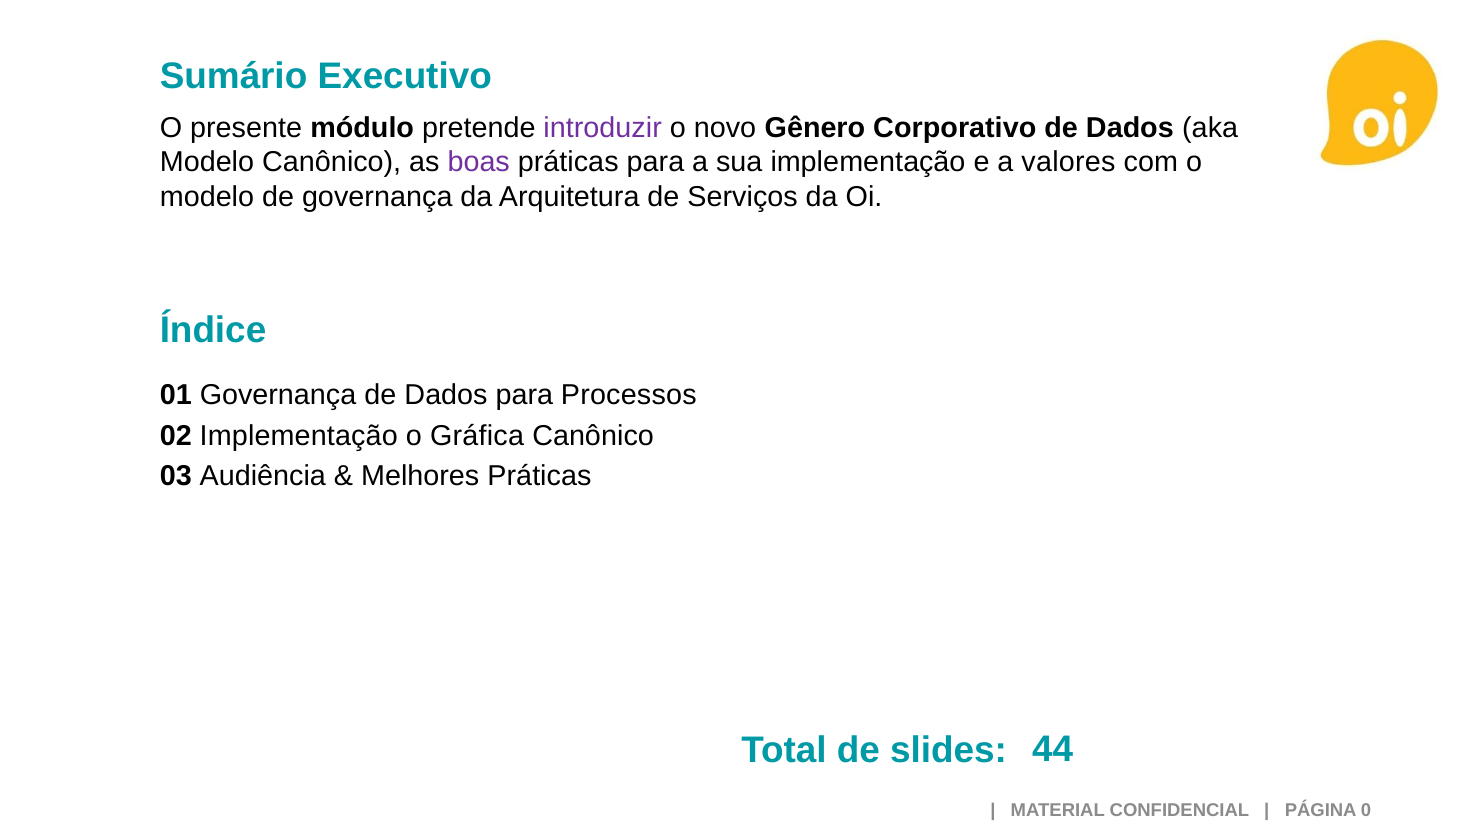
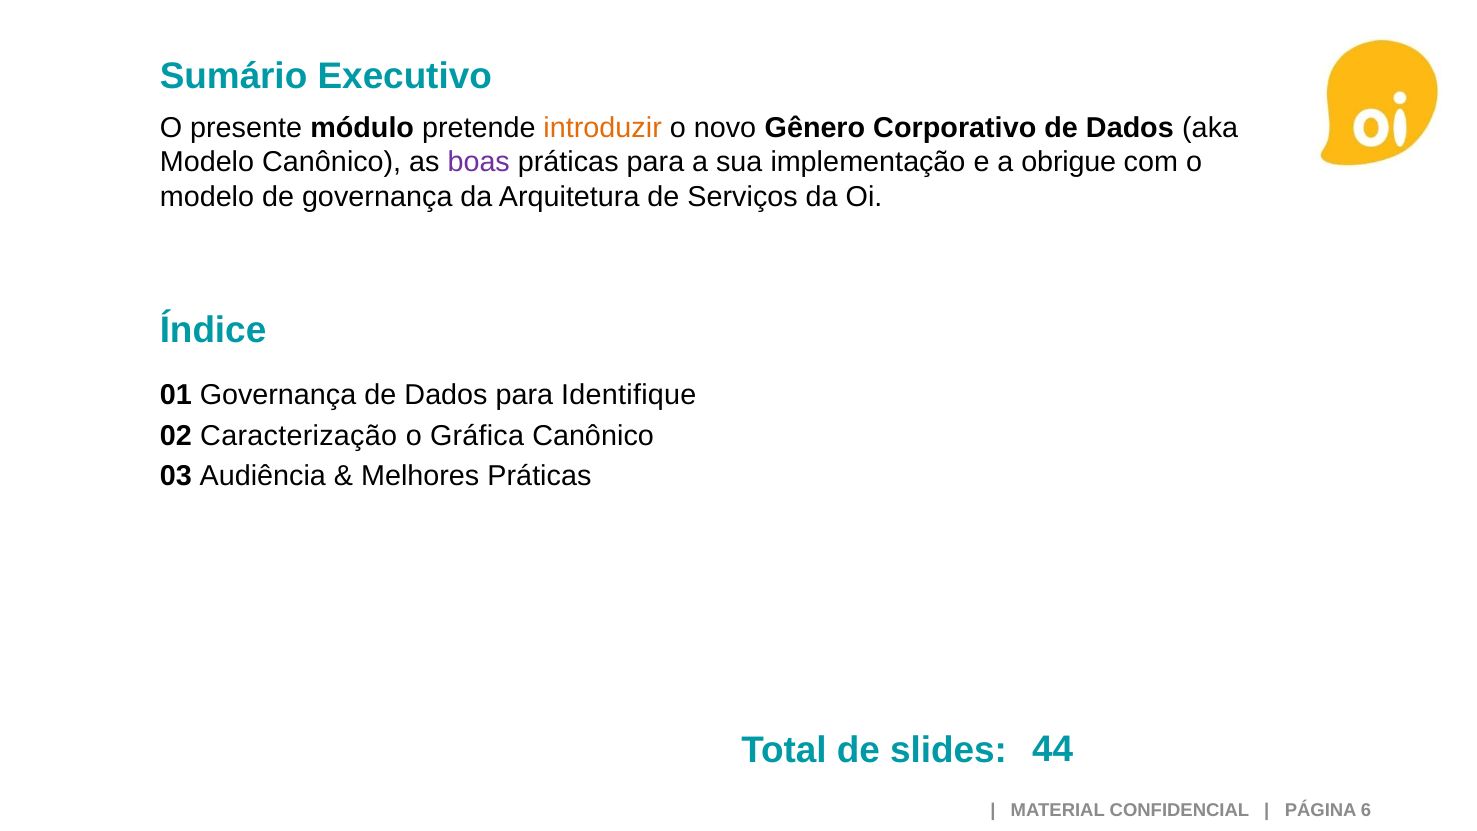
introduzir colour: purple -> orange (603, 128)
valores: valores -> obrigue (1069, 162)
Processos: Processos -> Identifique (629, 395)
02 Implementação: Implementação -> Caracterização (299, 436)
0: 0 -> 6 (1366, 810)
